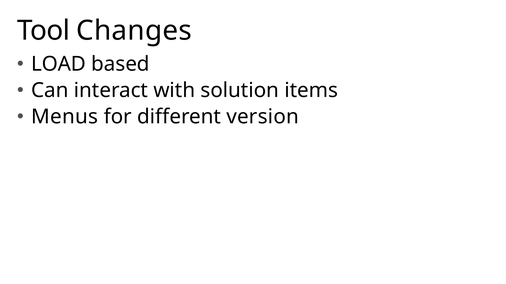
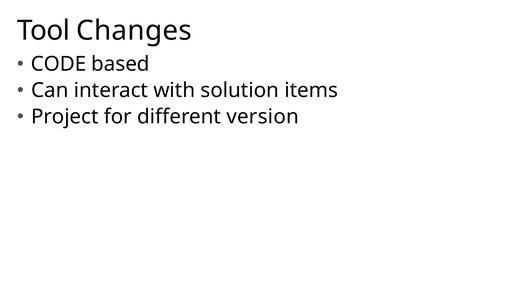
LOAD: LOAD -> CODE (59, 64)
Menus: Menus -> Project (65, 117)
